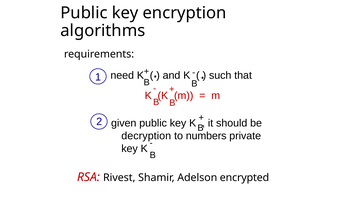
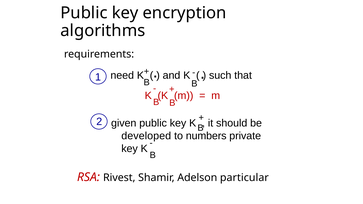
decryption: decryption -> developed (146, 136)
encrypted: encrypted -> particular (244, 178)
